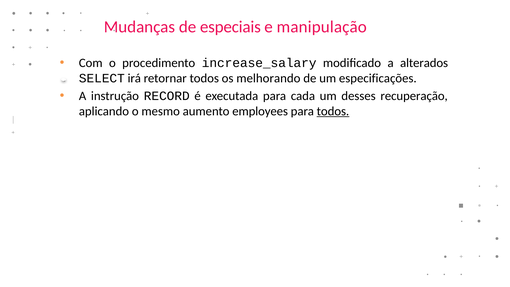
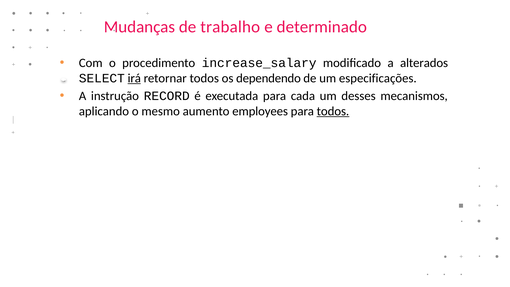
especiais: especiais -> trabalho (230, 27)
manipulação: manipulação -> determinado (322, 27)
irá underline: none -> present (134, 78)
melhorando: melhorando -> dependendo (268, 78)
recuperação: recuperação -> mecanismos (414, 96)
